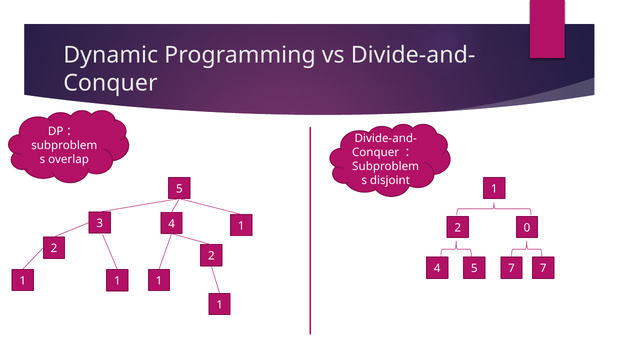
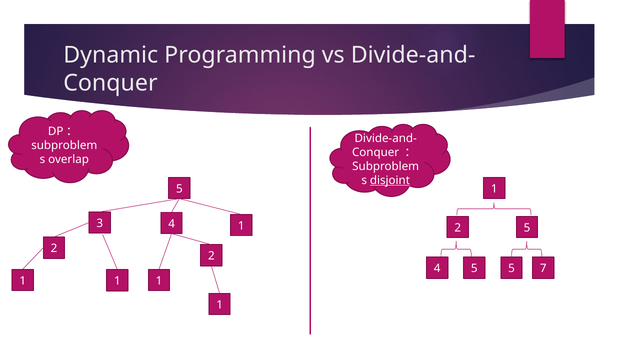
disjoint underline: none -> present (390, 180)
0: 0 -> 5 (527, 228)
5 7: 7 -> 5 (512, 269)
